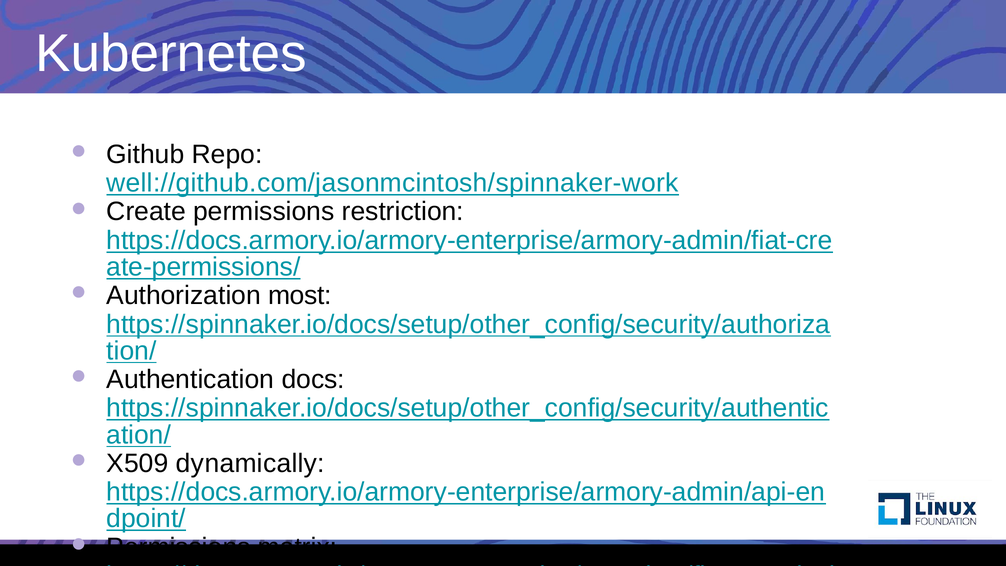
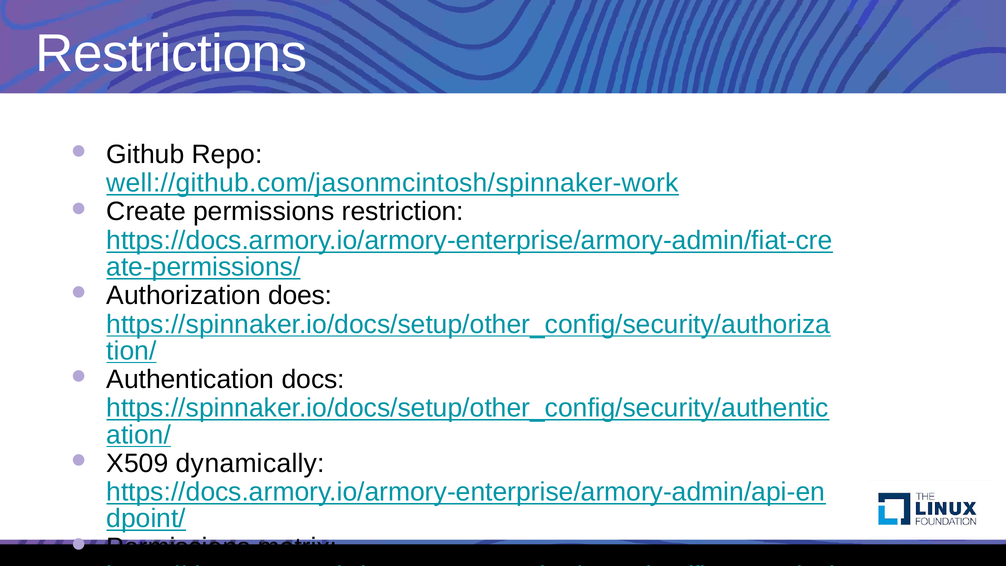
Kubernetes: Kubernetes -> Restrictions (171, 54)
most: most -> does (300, 296)
